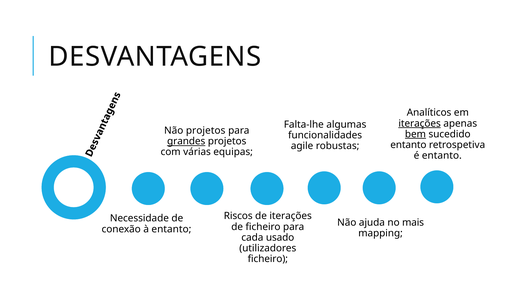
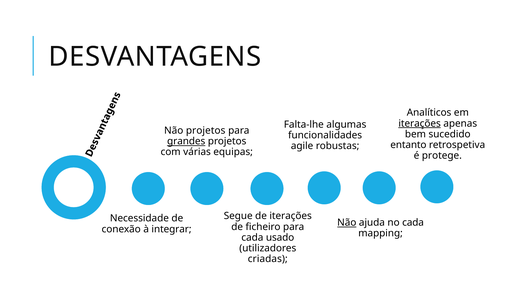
bem underline: present -> none (415, 134)
é entanto: entanto -> protege (442, 156)
Riscos: Riscos -> Segue (238, 216)
Não underline: none -> present (347, 223)
no mais: mais -> cada (413, 223)
à entanto: entanto -> integrar (172, 229)
ficheiro: ficheiro -> criadas (268, 259)
